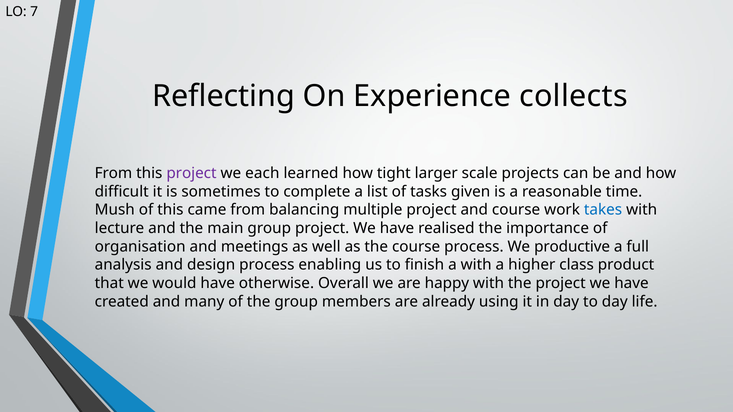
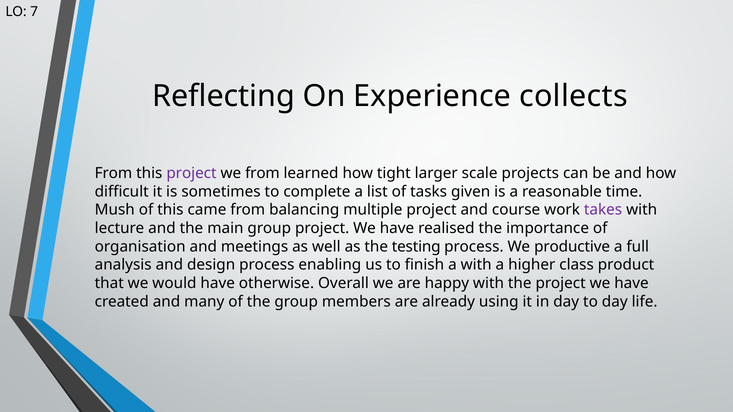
we each: each -> from (262, 173)
takes colour: blue -> purple (603, 210)
the course: course -> testing (416, 247)
